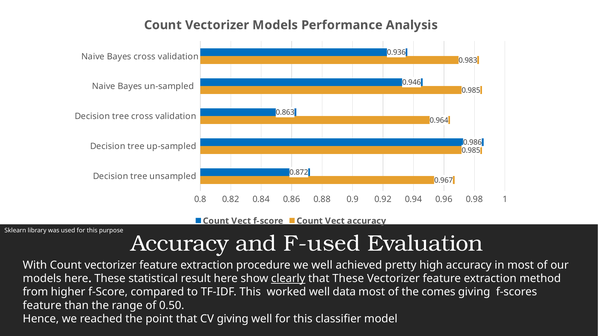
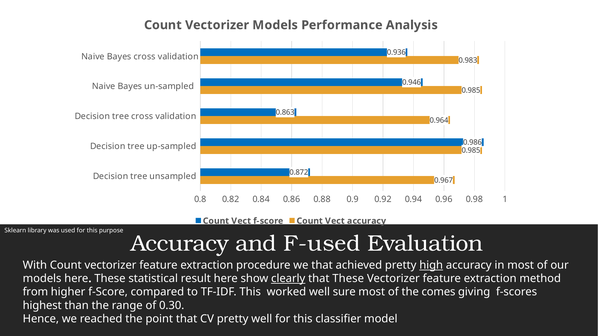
we well: well -> that (322, 265)
high underline: none -> present (431, 265)
data: data -> sure (344, 292)
feature: feature -> highest (42, 306)
0.50: 0.50 -> 0.30 (172, 306)
CV giving: giving -> pretty (233, 319)
